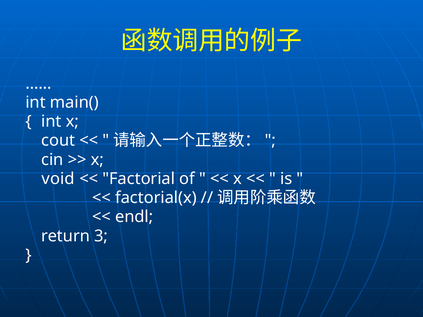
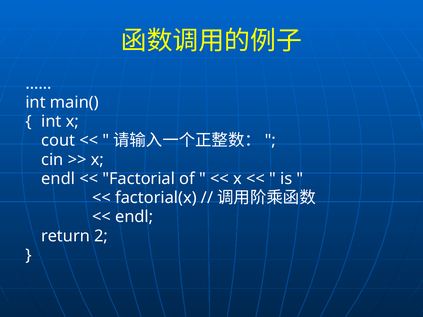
void: void -> endl (58, 179)
3: 3 -> 2 (101, 236)
